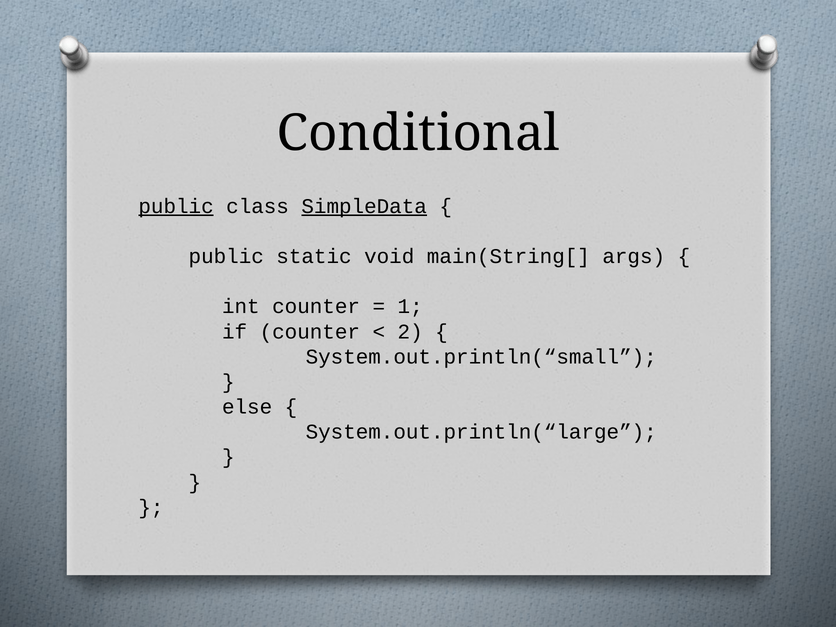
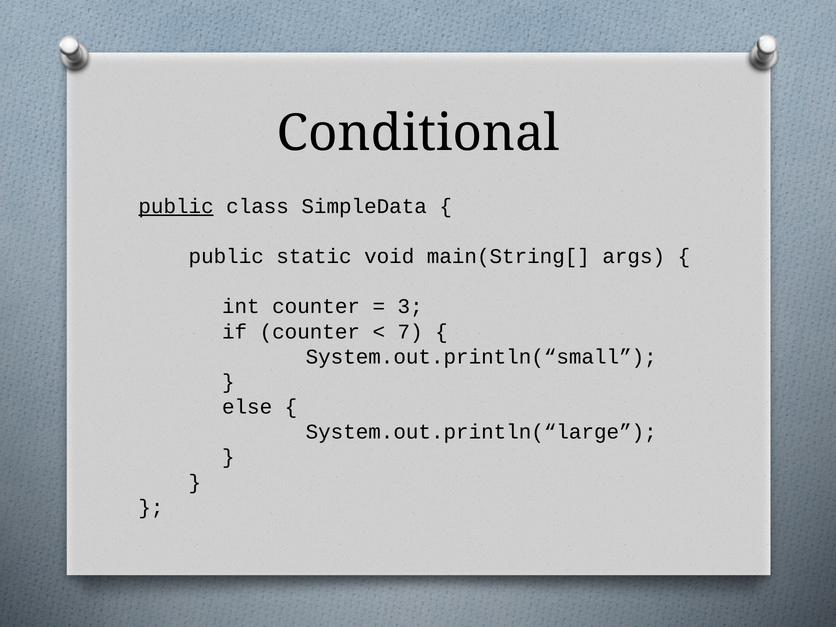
SimpleData underline: present -> none (364, 206)
1: 1 -> 3 (410, 307)
2: 2 -> 7 (410, 332)
